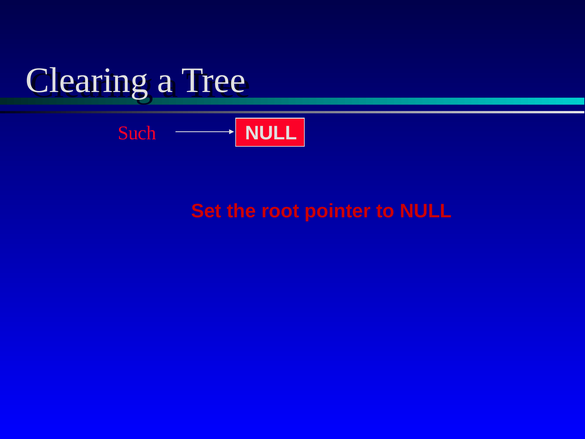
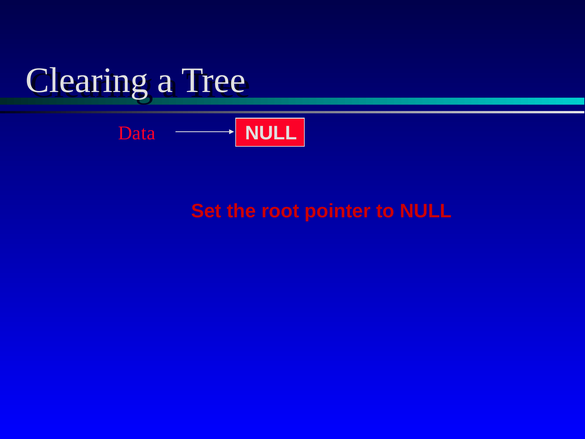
Such: Such -> Data (137, 133)
